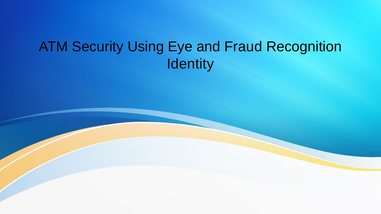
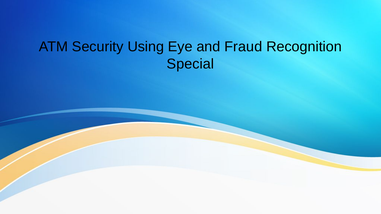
Identity: Identity -> Special (190, 64)
